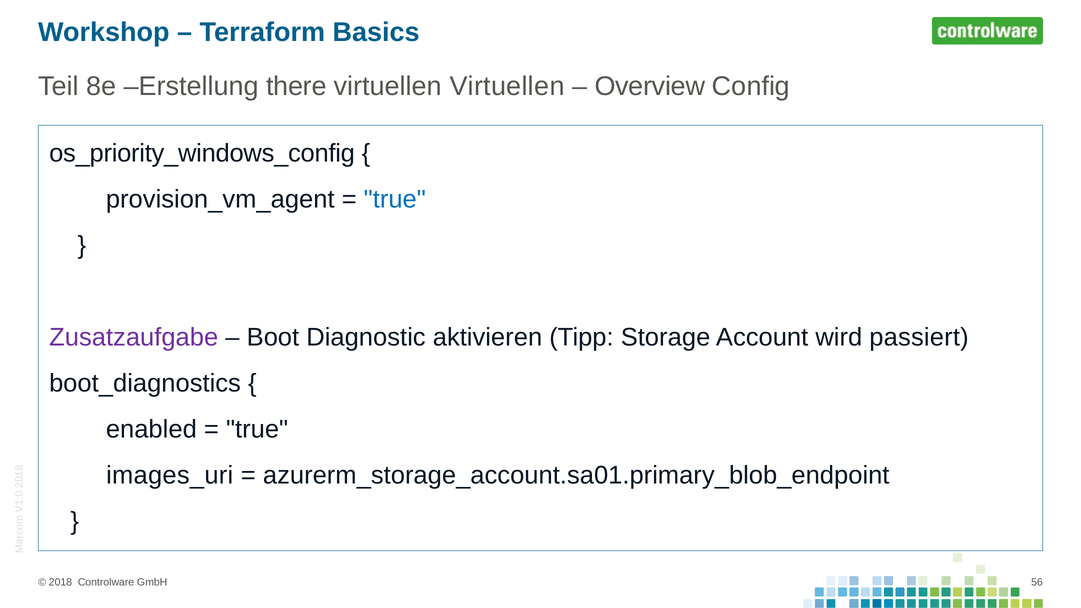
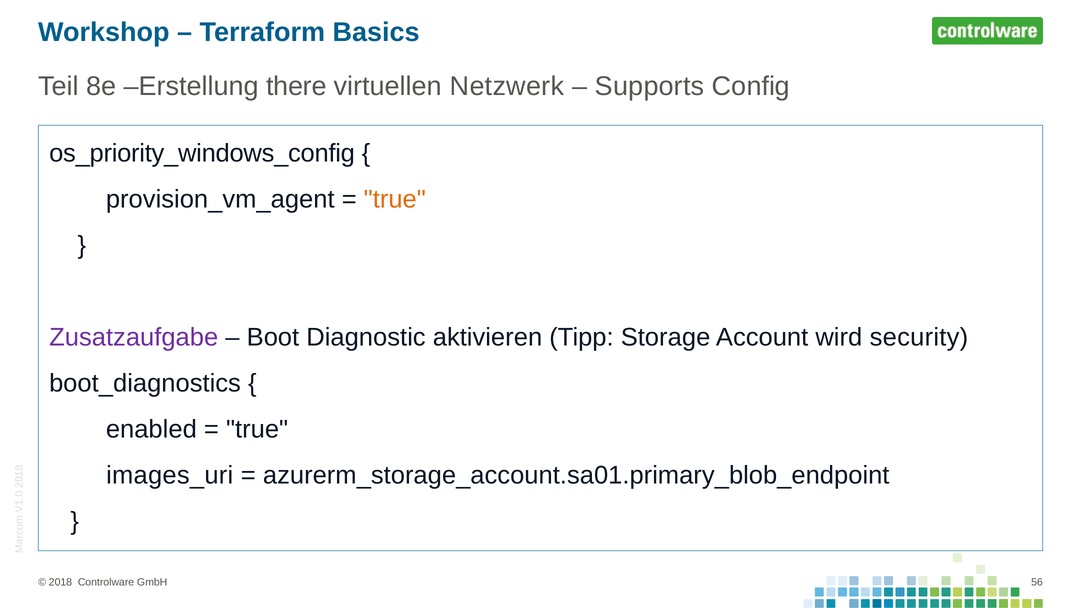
virtuellen Virtuellen: Virtuellen -> Netzwerk (507, 86)
Overview: Overview -> Supports (650, 86)
true colour: blue -> orange (395, 199)
passiert: passiert -> security (919, 337)
